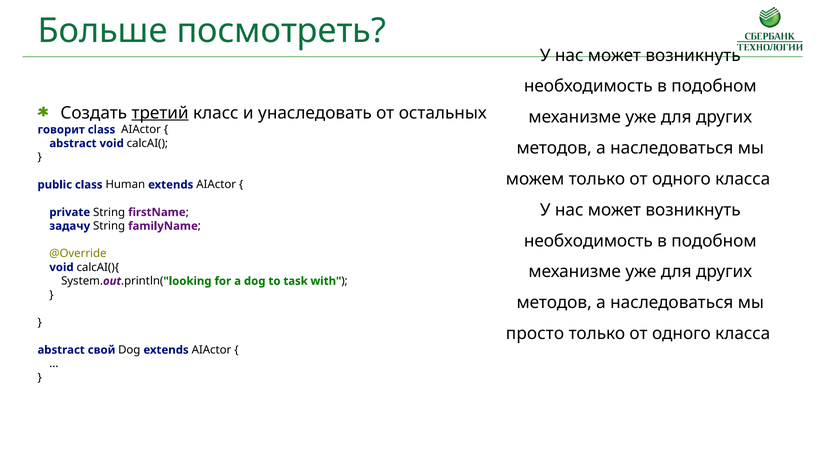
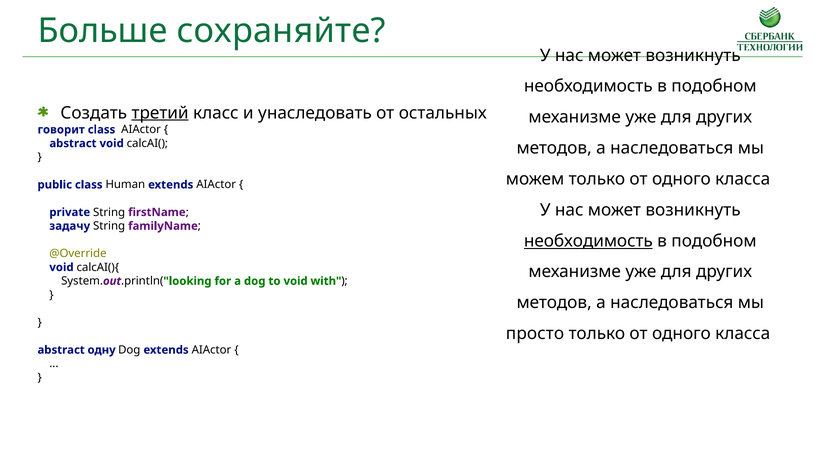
посмотреть: посмотреть -> сохраняйте (281, 31)
необходимость underline: none -> present (588, 241)
to task: task -> void (296, 281)
свой: свой -> одну (102, 350)
